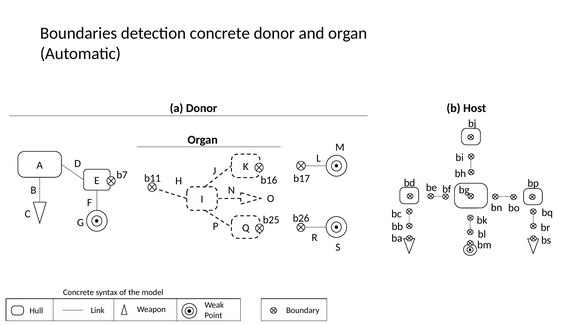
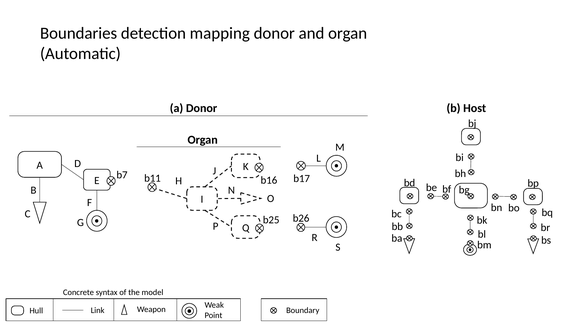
detection concrete: concrete -> mapping (220, 33)
